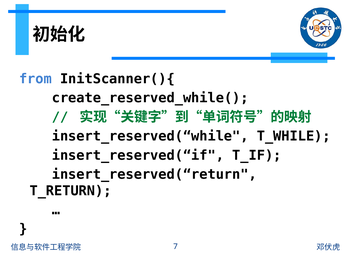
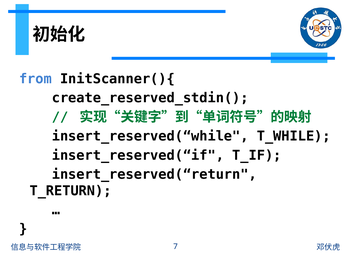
create_reserved_while(: create_reserved_while( -> create_reserved_stdin( (150, 98)
